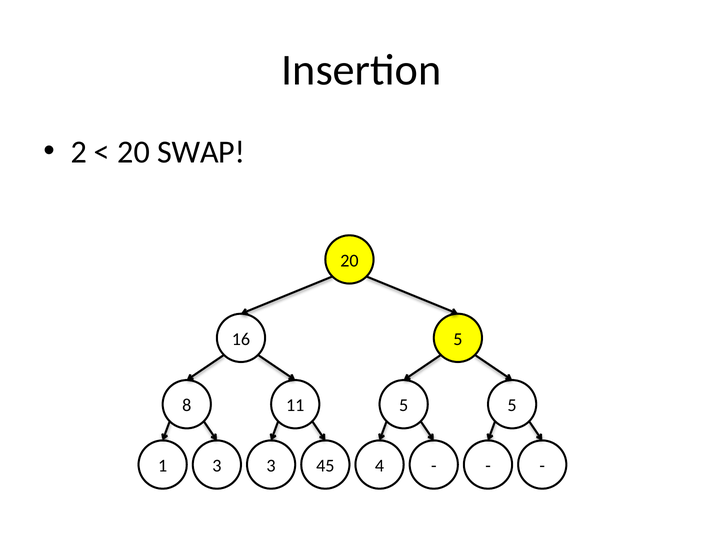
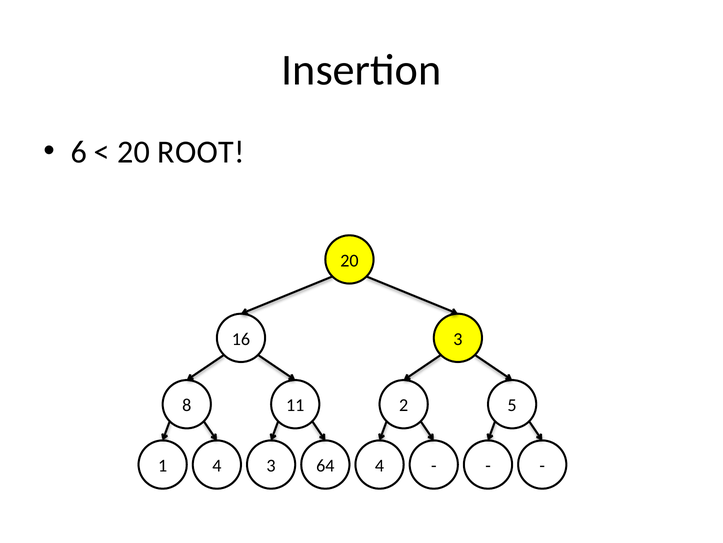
2: 2 -> 6 (79, 152)
SWAP: SWAP -> ROOT (201, 152)
16 5: 5 -> 3 (458, 339)
11 5: 5 -> 2 (404, 405)
1 3: 3 -> 4 (217, 465)
45: 45 -> 64 (325, 465)
